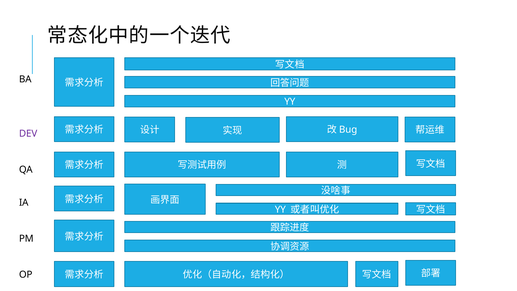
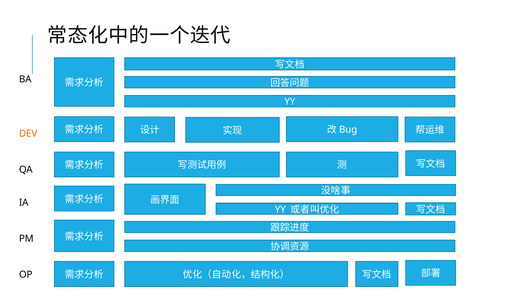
DEV colour: purple -> orange (28, 133)
